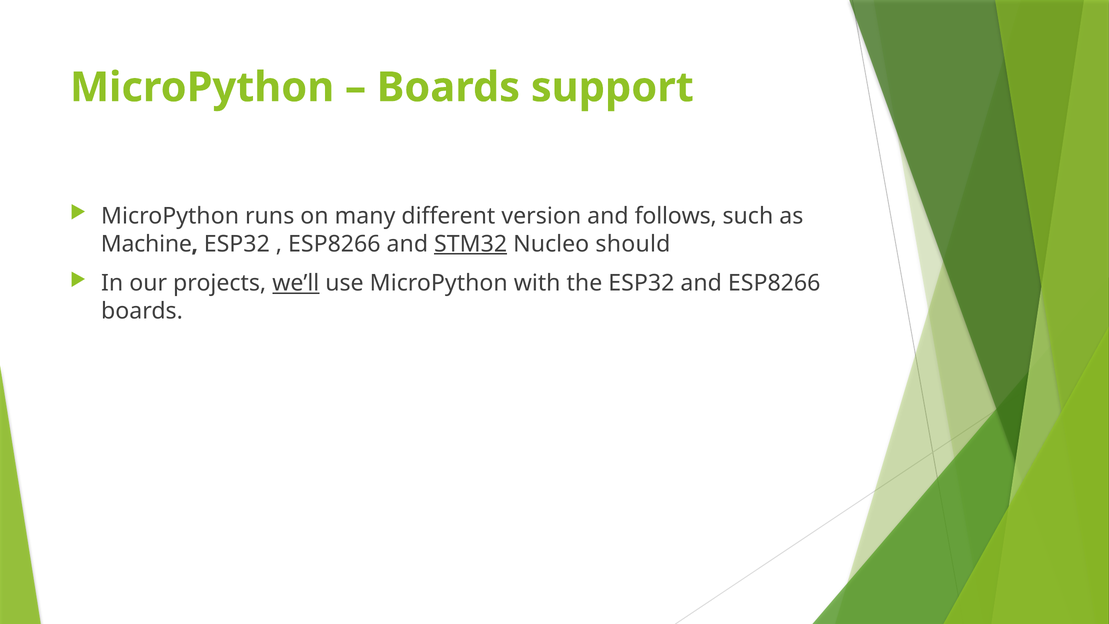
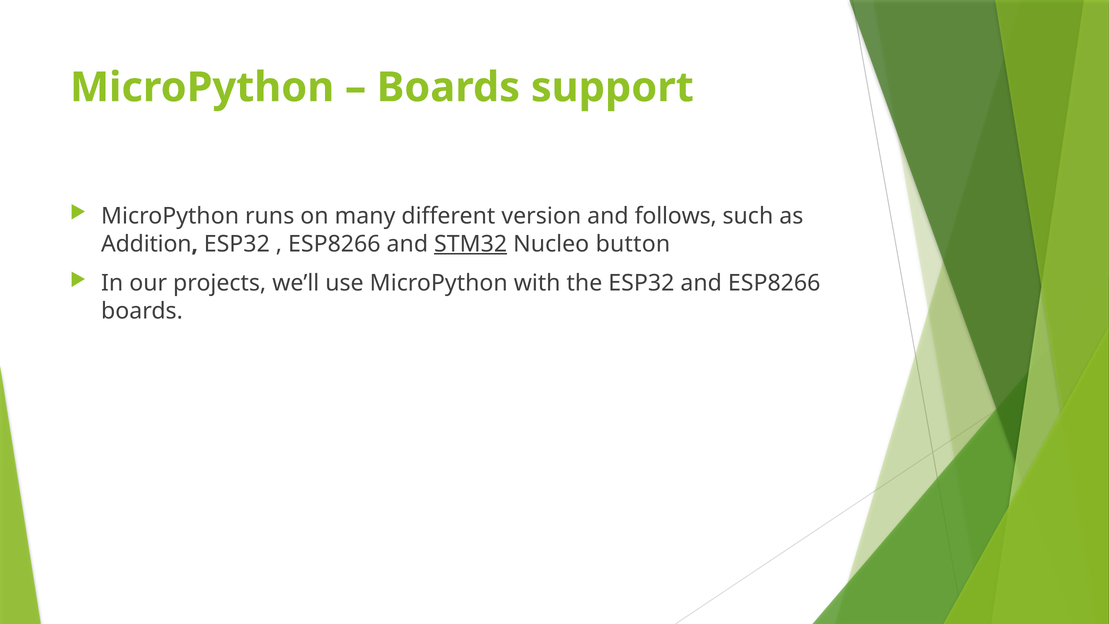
Machine: Machine -> Addition (146, 244)
should: should -> button (633, 244)
we’ll underline: present -> none (296, 283)
